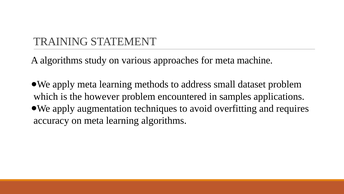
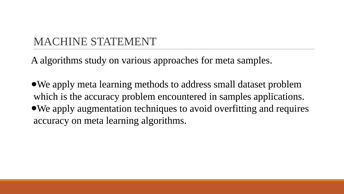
TRAINING: TRAINING -> MACHINE (61, 41)
meta machine: machine -> samples (255, 60)
the however: however -> accuracy (102, 96)
